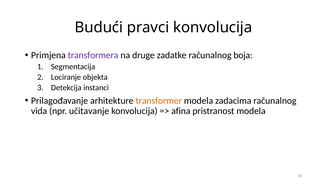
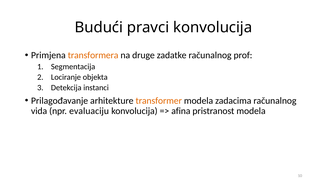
transformera colour: purple -> orange (93, 55)
boja: boja -> prof (243, 55)
učitavanje: učitavanje -> evaluaciju (89, 111)
